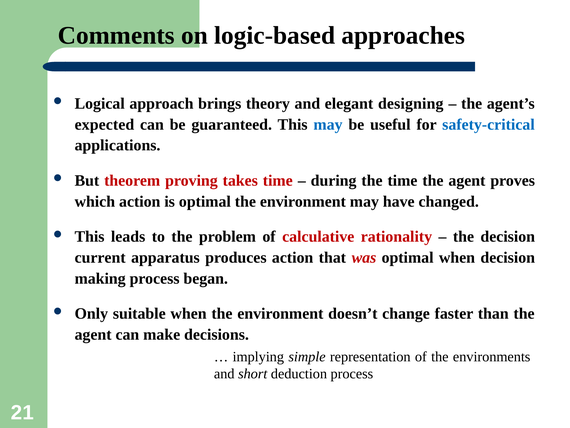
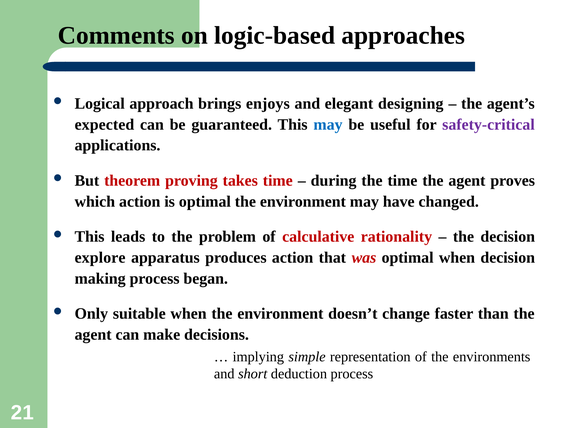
theory: theory -> enjoys (268, 103)
safety-critical colour: blue -> purple (488, 124)
current: current -> explore (100, 257)
